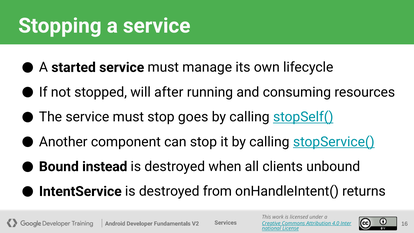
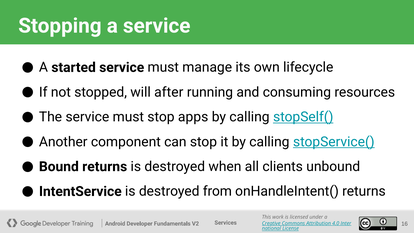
goes: goes -> apps (193, 117)
Bound instead: instead -> returns (105, 167)
